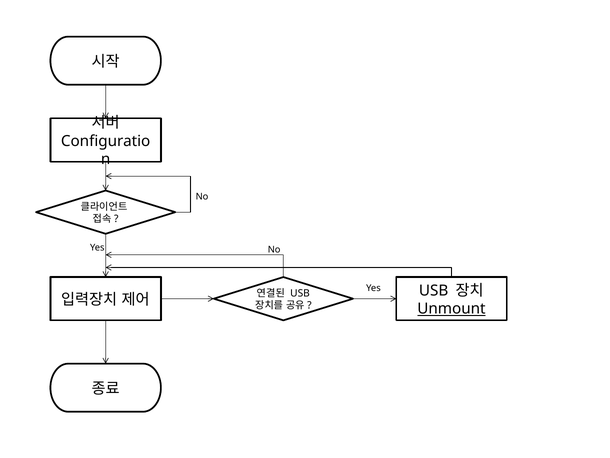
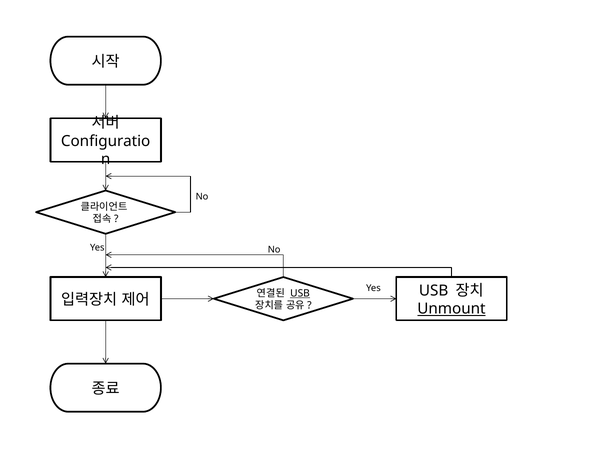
USB underline: none -> present (300, 293)
